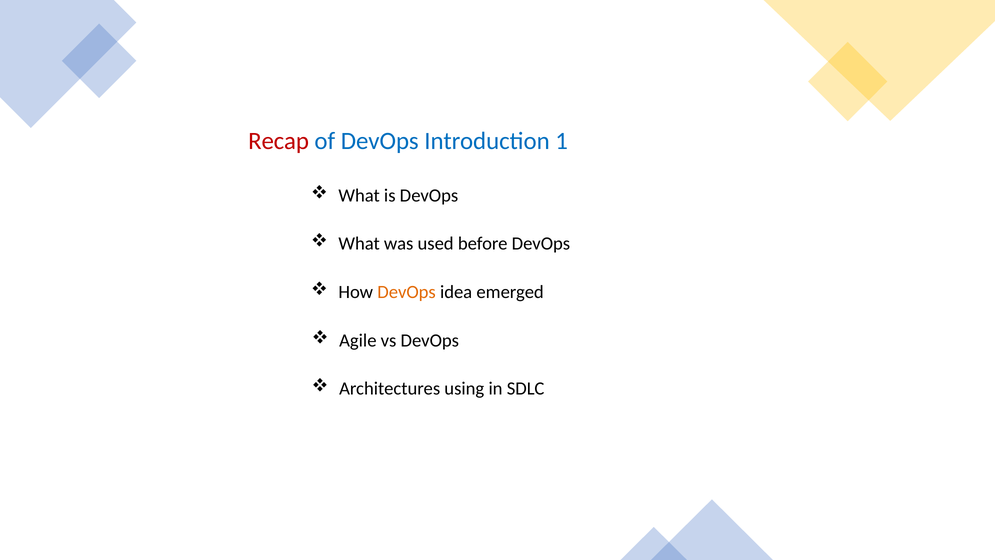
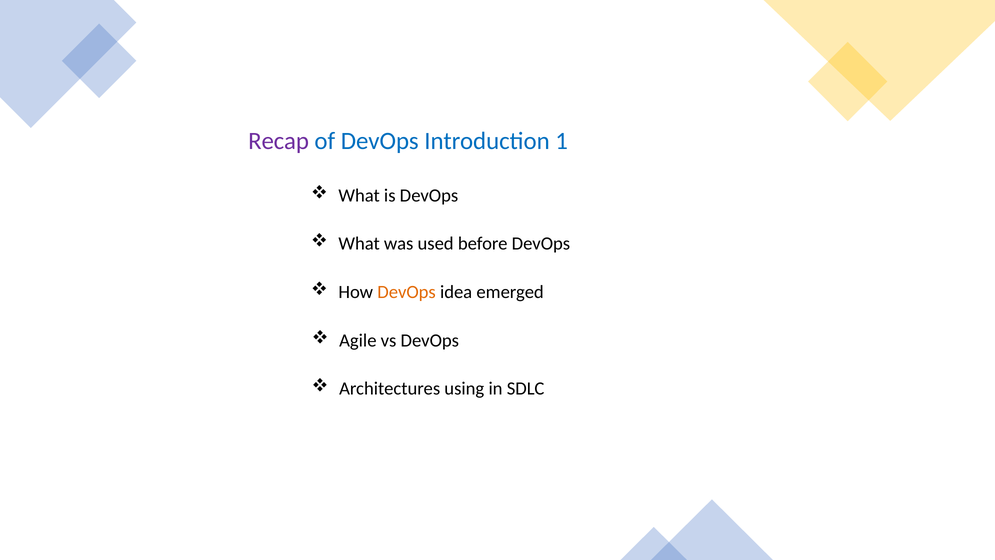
Recap colour: red -> purple (279, 141)
